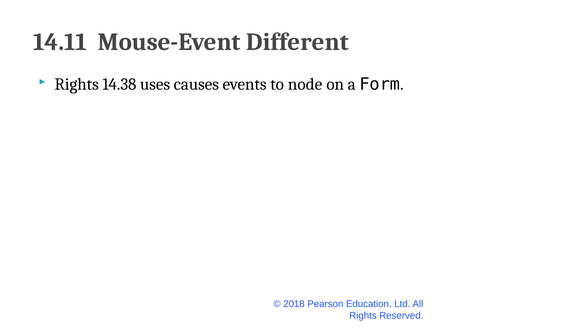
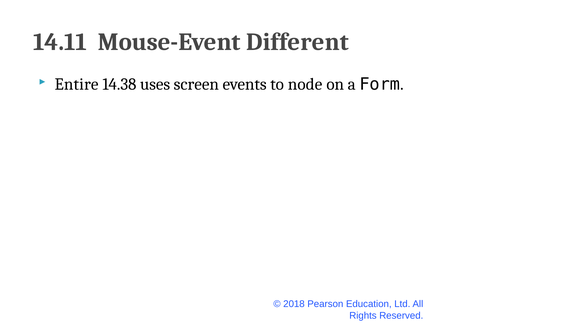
Rights: Rights -> Entire (77, 84)
causes: causes -> screen (196, 84)
